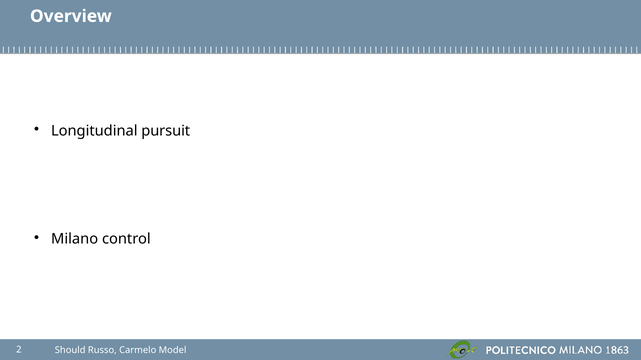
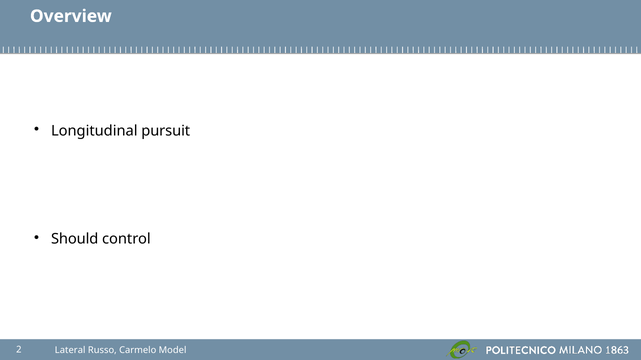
Milano: Milano -> Should (75, 239)
Should: Should -> Lateral (70, 351)
